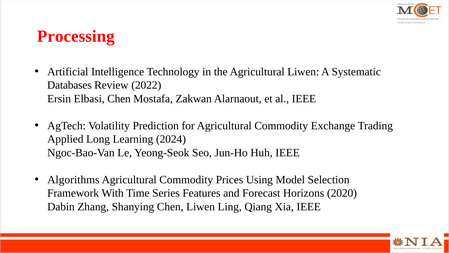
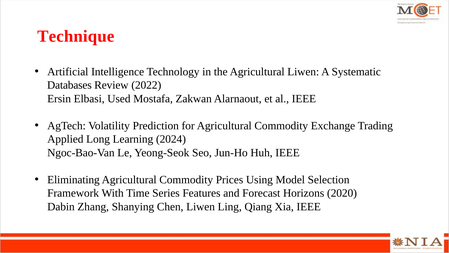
Processing: Processing -> Technique (76, 36)
Elbasi Chen: Chen -> Used (119, 99)
Algorithms: Algorithms -> Eliminating (73, 179)
